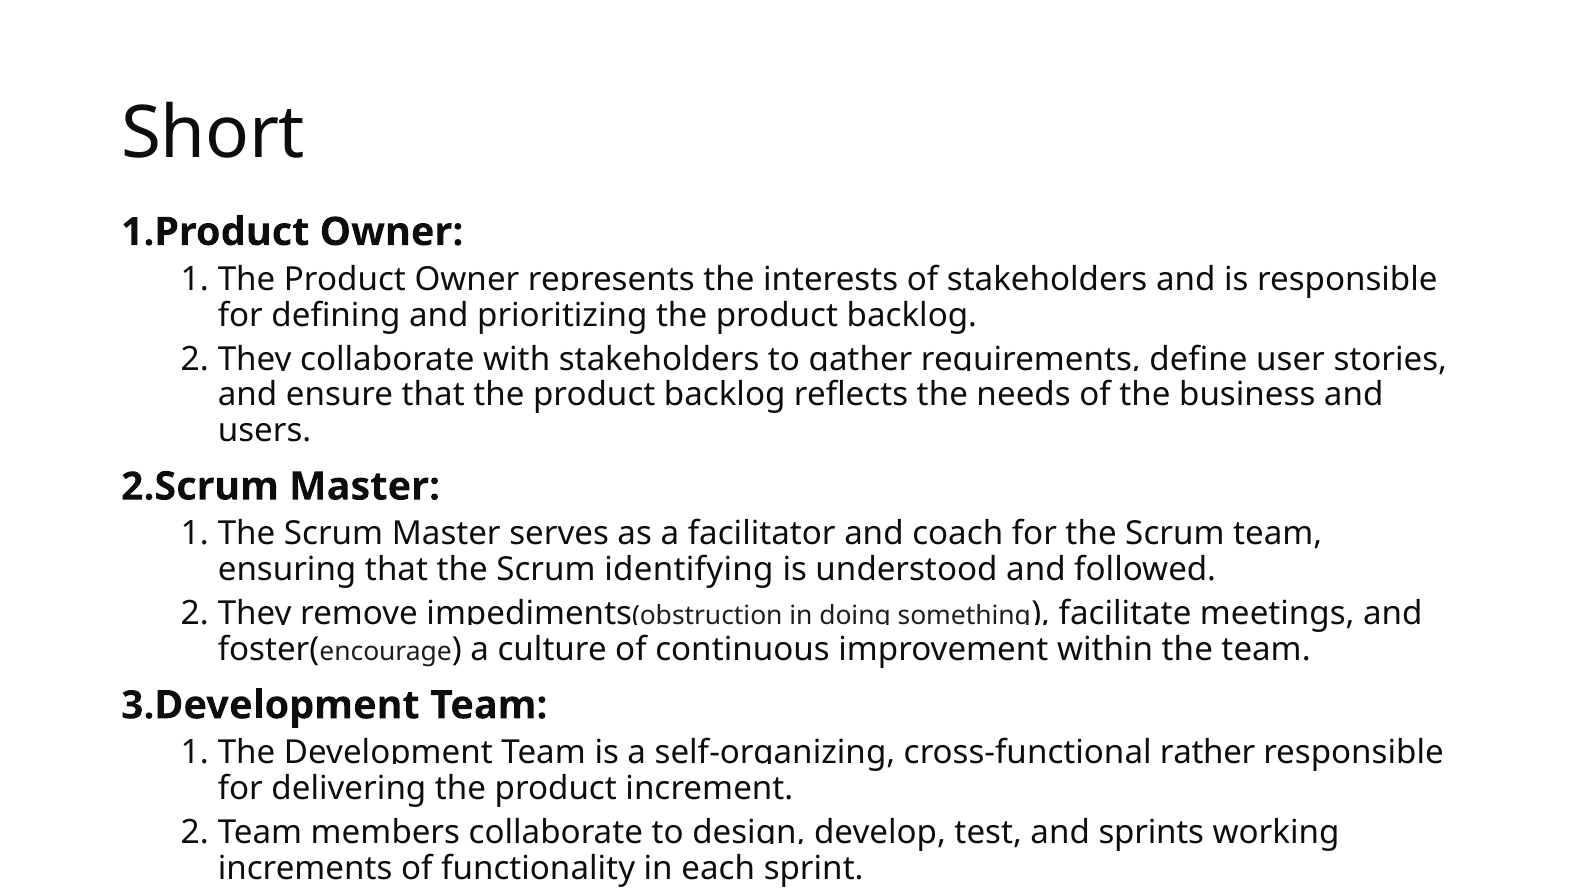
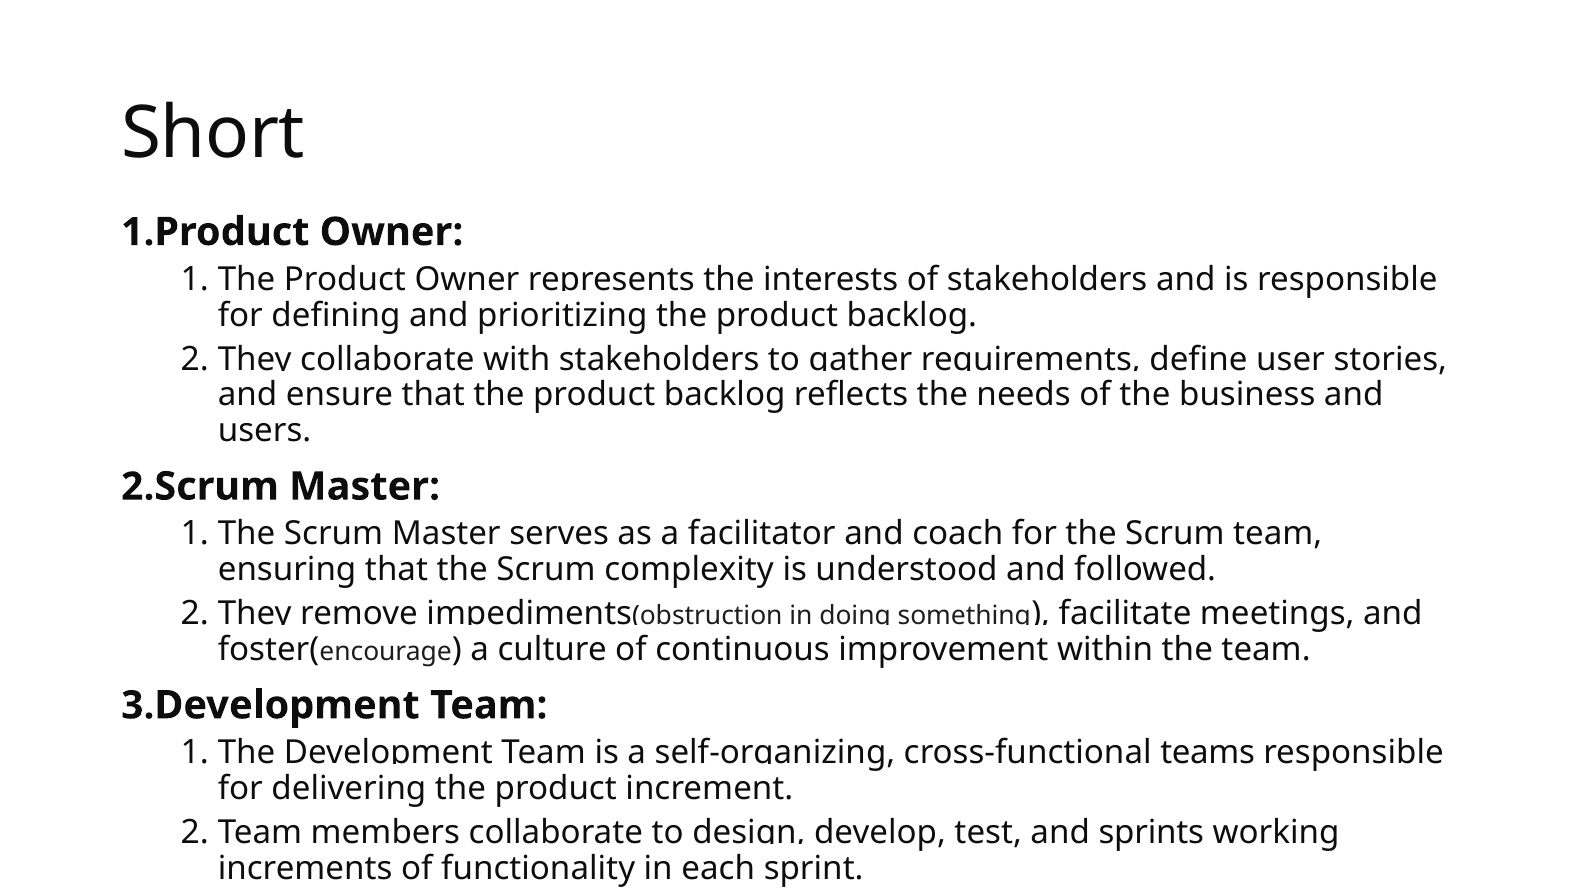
identifying: identifying -> complexity (689, 570)
rather: rather -> teams (1208, 753)
